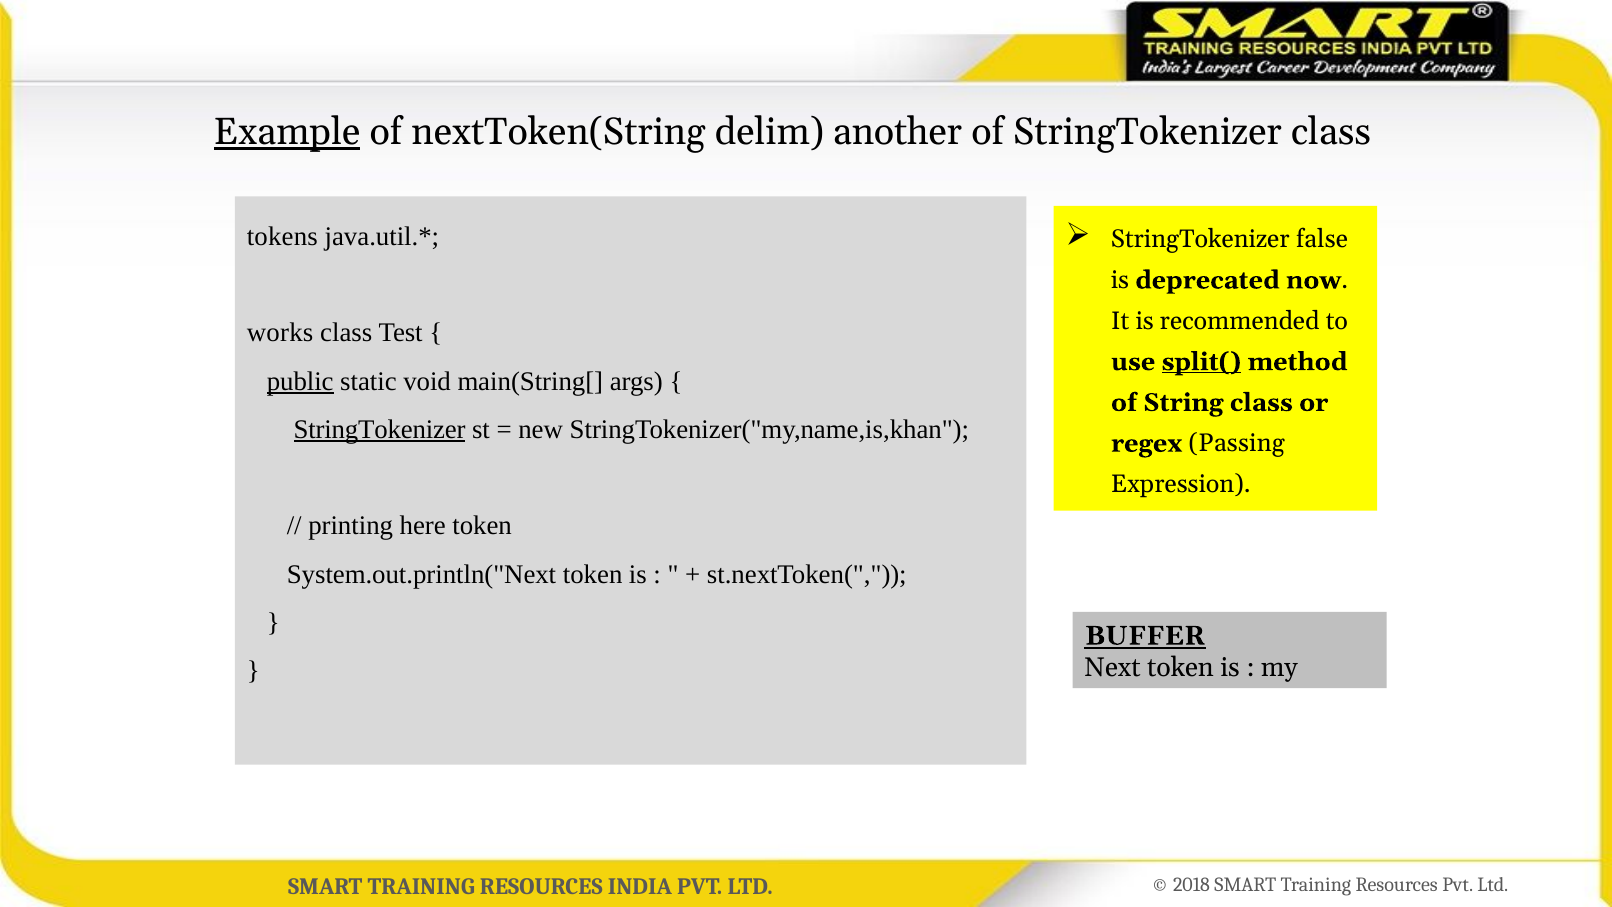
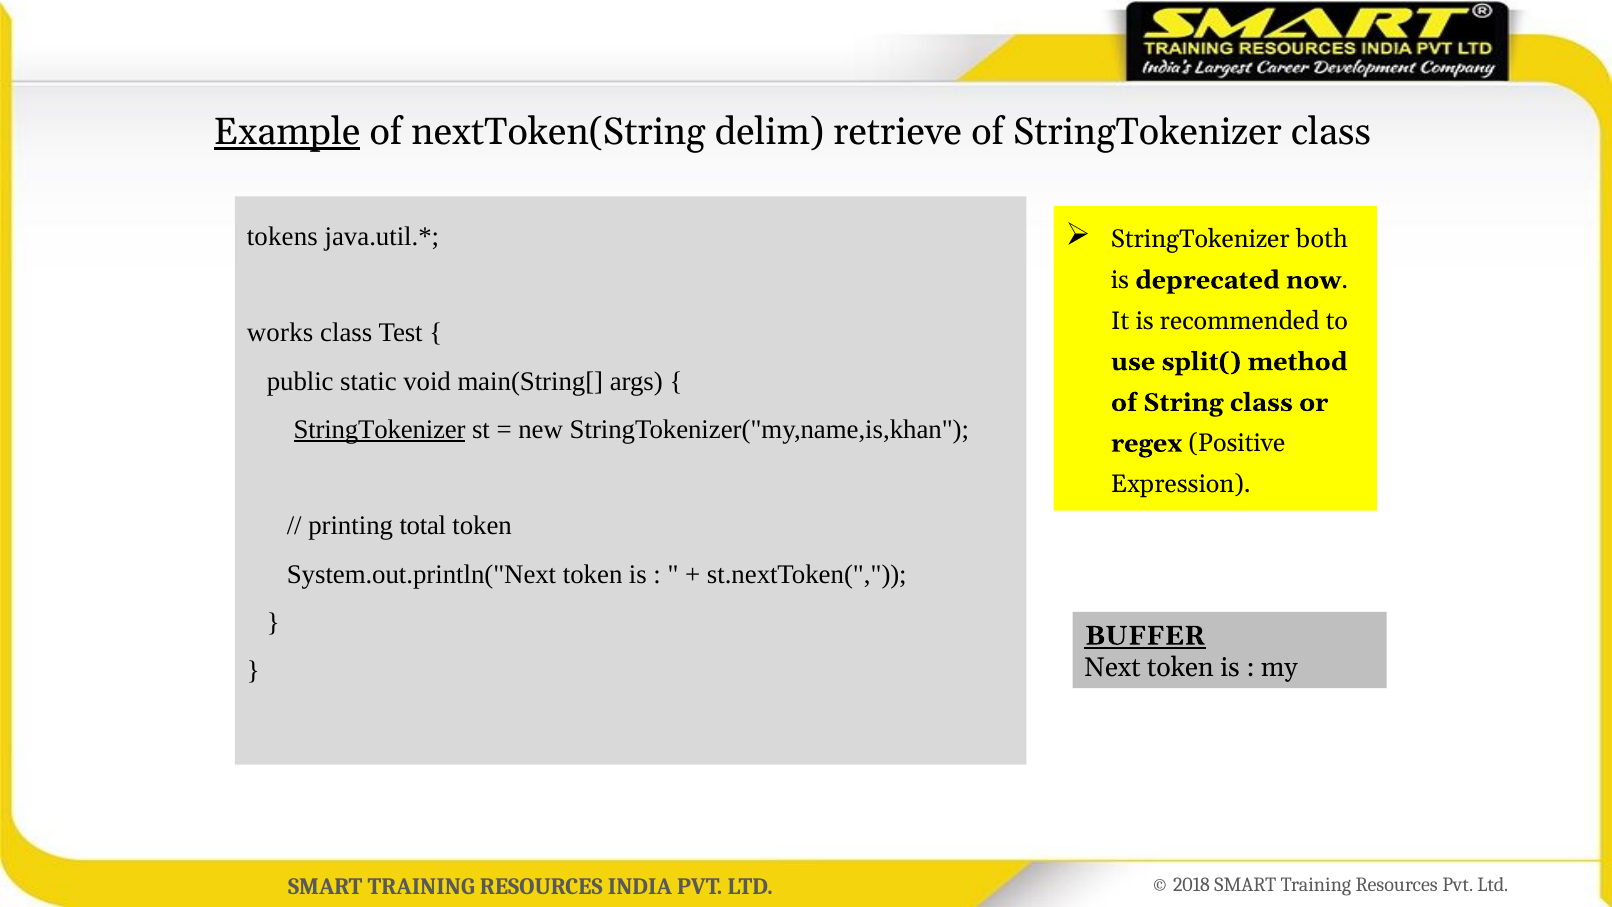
another: another -> retrieve (898, 132)
false: false -> both (1322, 239)
split( underline: present -> none (1201, 362)
public underline: present -> none (300, 381)
Passing: Passing -> Positive (1237, 443)
here: here -> total (423, 526)
